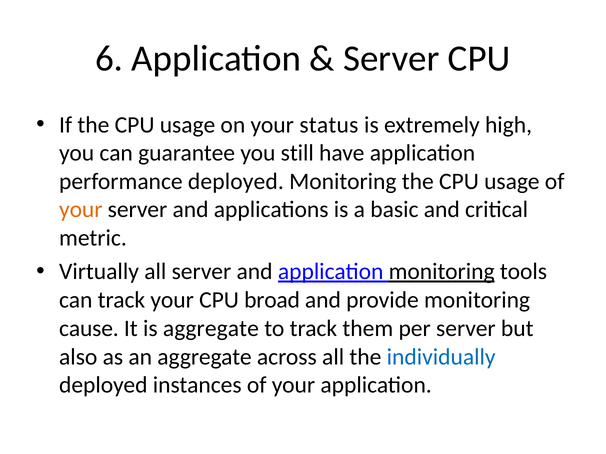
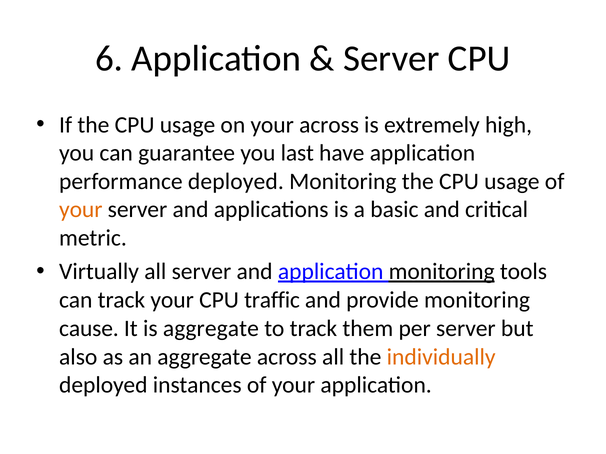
your status: status -> across (329, 125)
still: still -> last (297, 153)
broad: broad -> traffic (272, 301)
individually colour: blue -> orange (441, 357)
